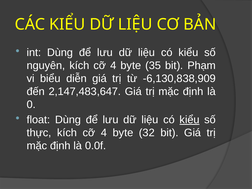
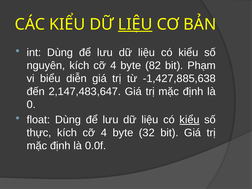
LIỆU underline: none -> present (135, 24)
35: 35 -> 82 (153, 66)
-6,130,838,909: -6,130,838,909 -> -1,427,885,638 (179, 79)
